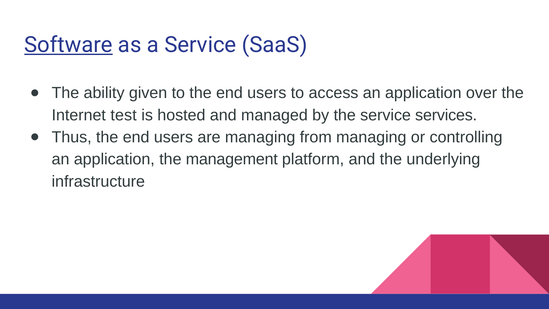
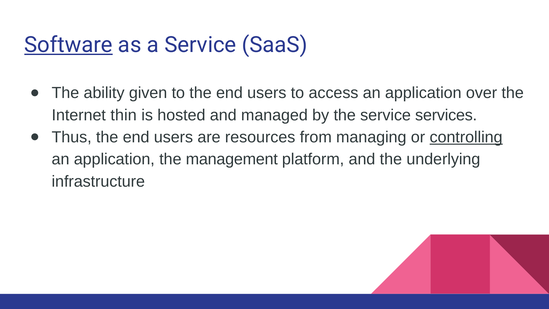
test: test -> thin (124, 115)
are managing: managing -> resources (260, 137)
controlling underline: none -> present (466, 137)
